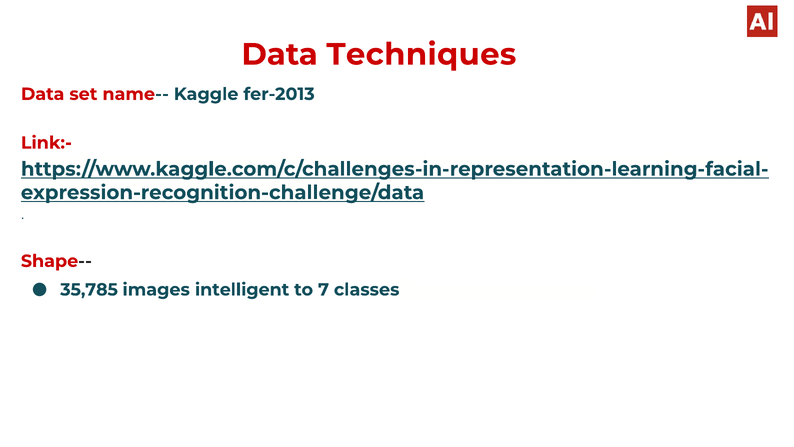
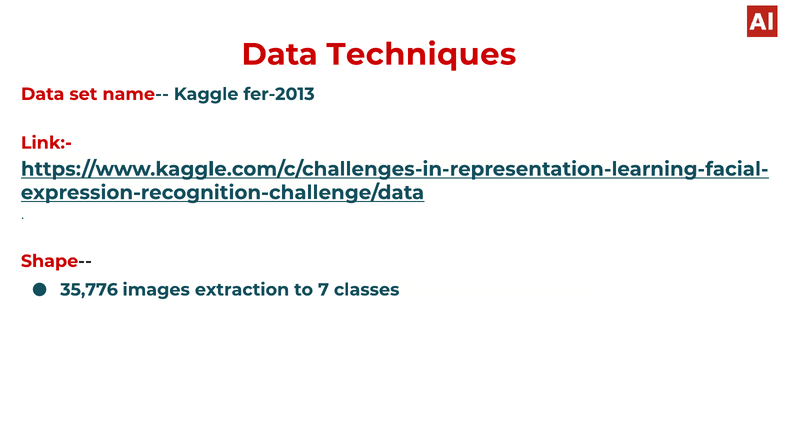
35,785: 35,785 -> 35,776 (89, 289)
intelligent: intelligent -> extraction (242, 289)
